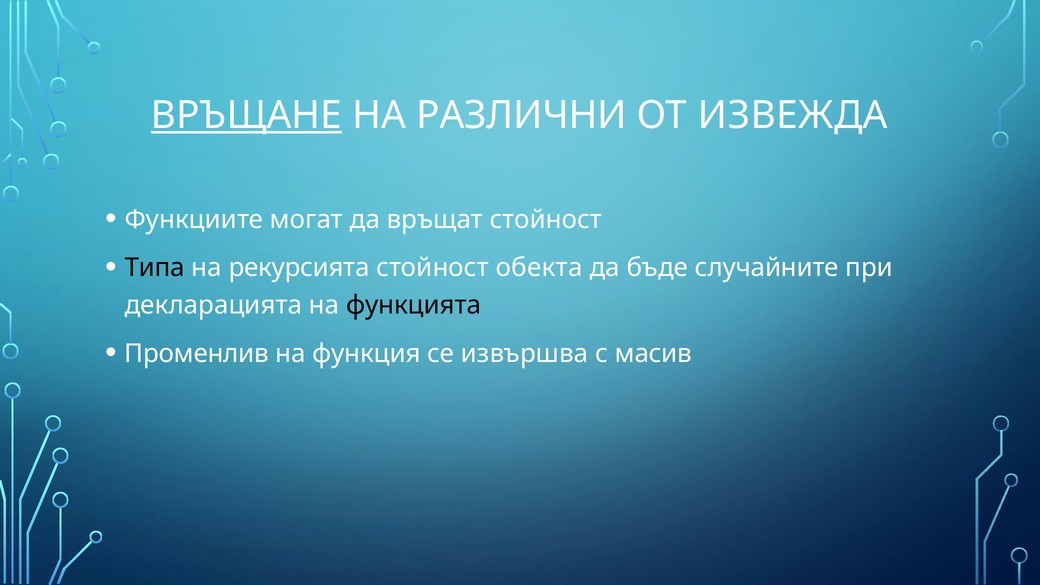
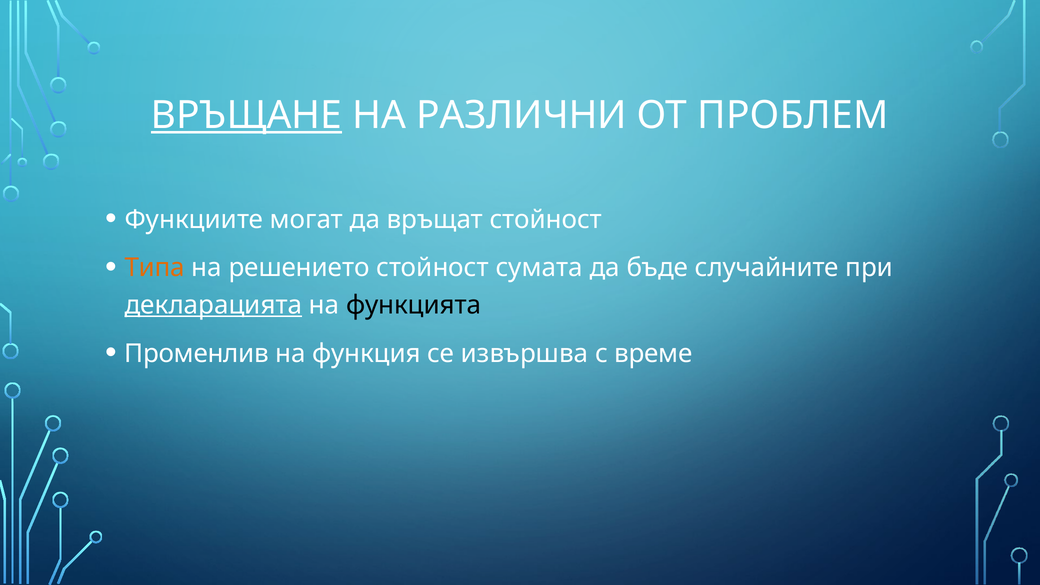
ИЗВЕЖДА: ИЗВЕЖДА -> ПРОБЛЕМ (793, 116)
Типа colour: black -> orange (155, 268)
рекурсията: рекурсията -> решението (299, 268)
обекта: обекта -> сумата (539, 268)
декларацията underline: none -> present (213, 305)
масив: масив -> време (653, 353)
